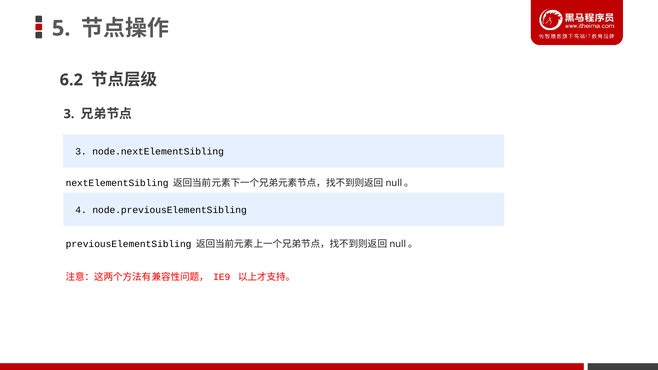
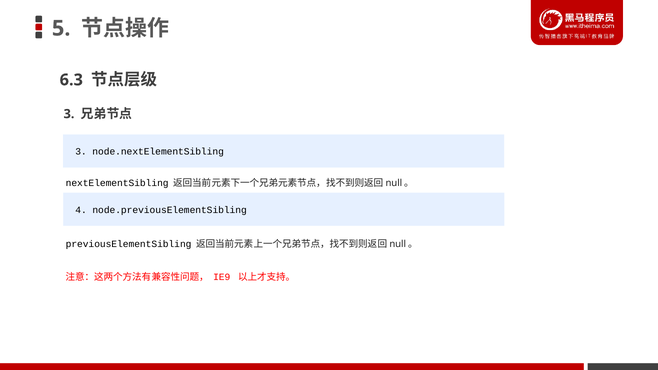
6.2: 6.2 -> 6.3 (71, 80)
